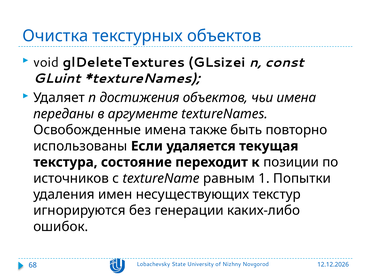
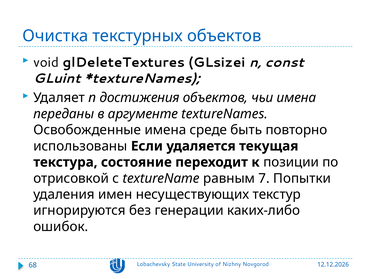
также: также -> среде (208, 130)
источников: источников -> отрисовкой (71, 178)
1: 1 -> 7 (264, 178)
